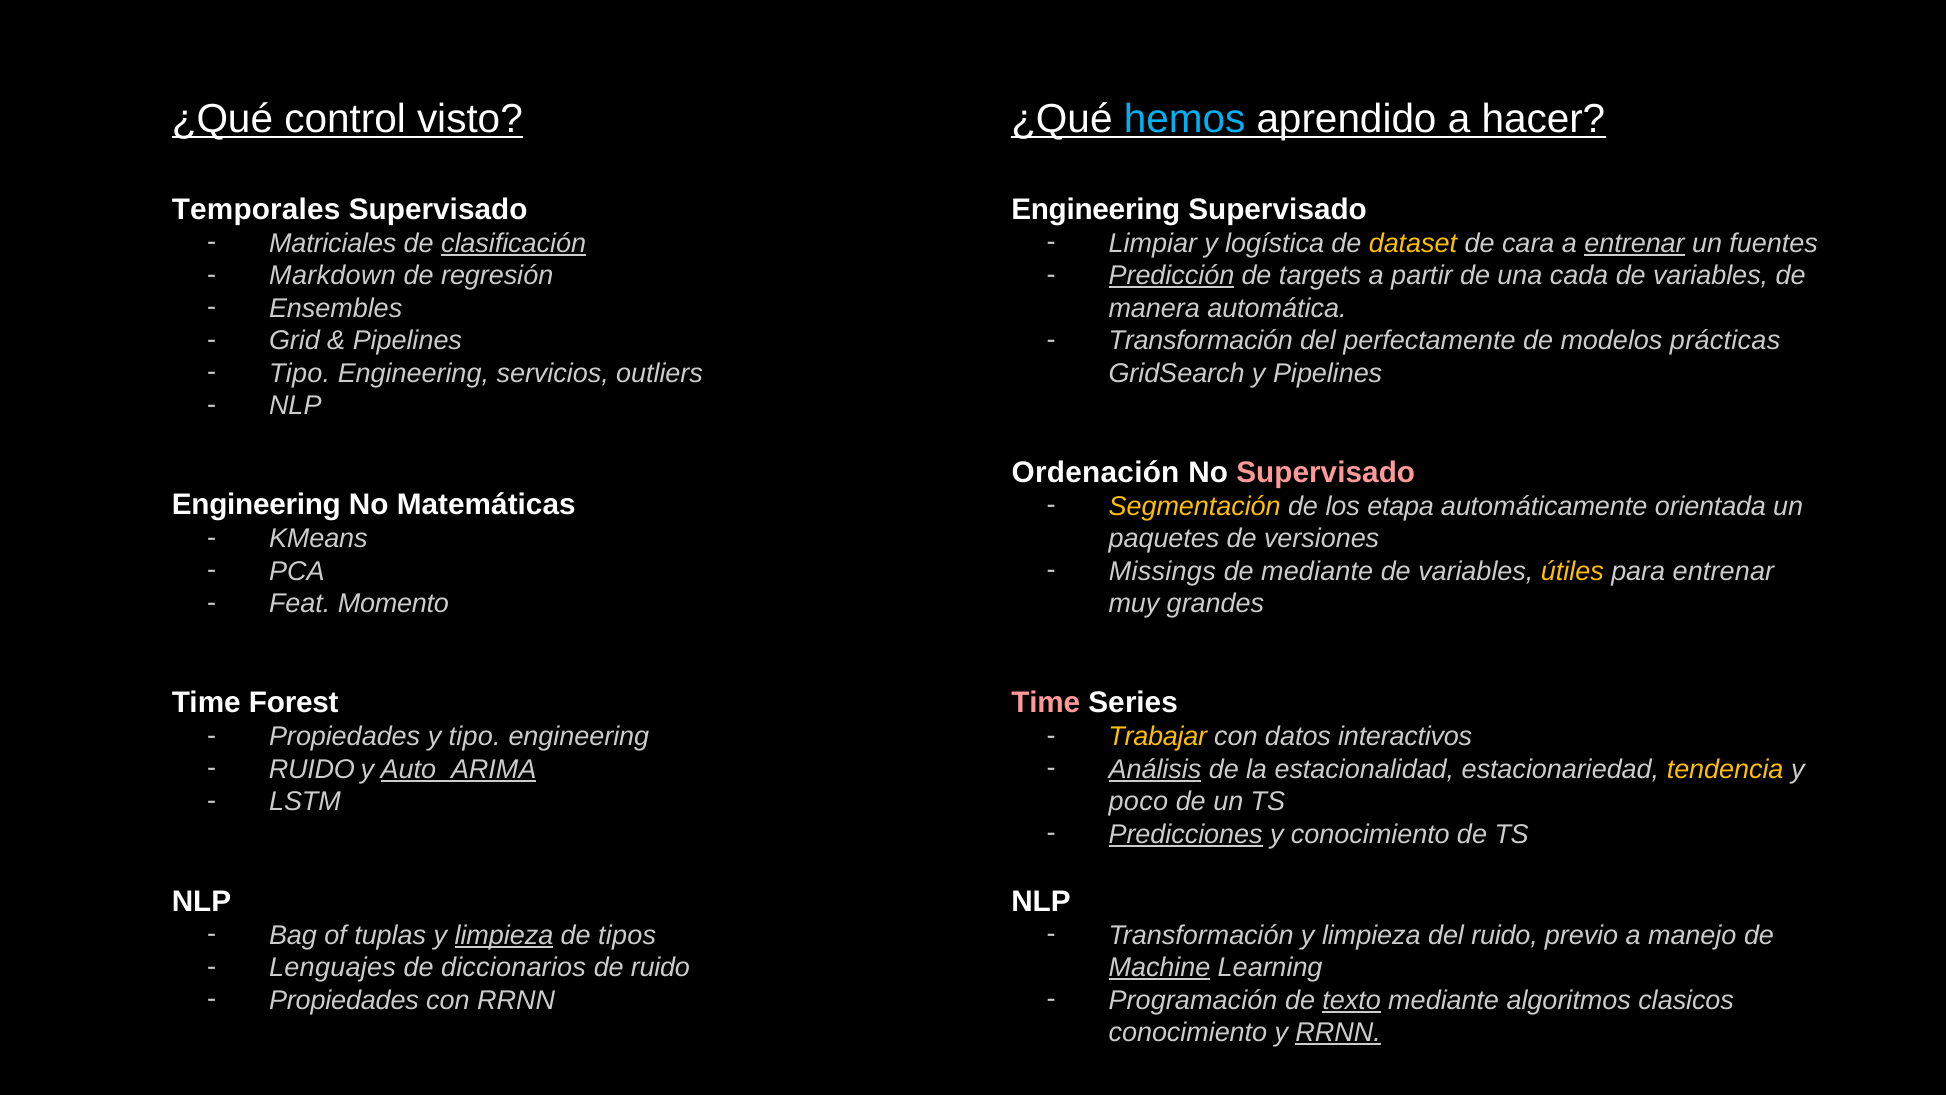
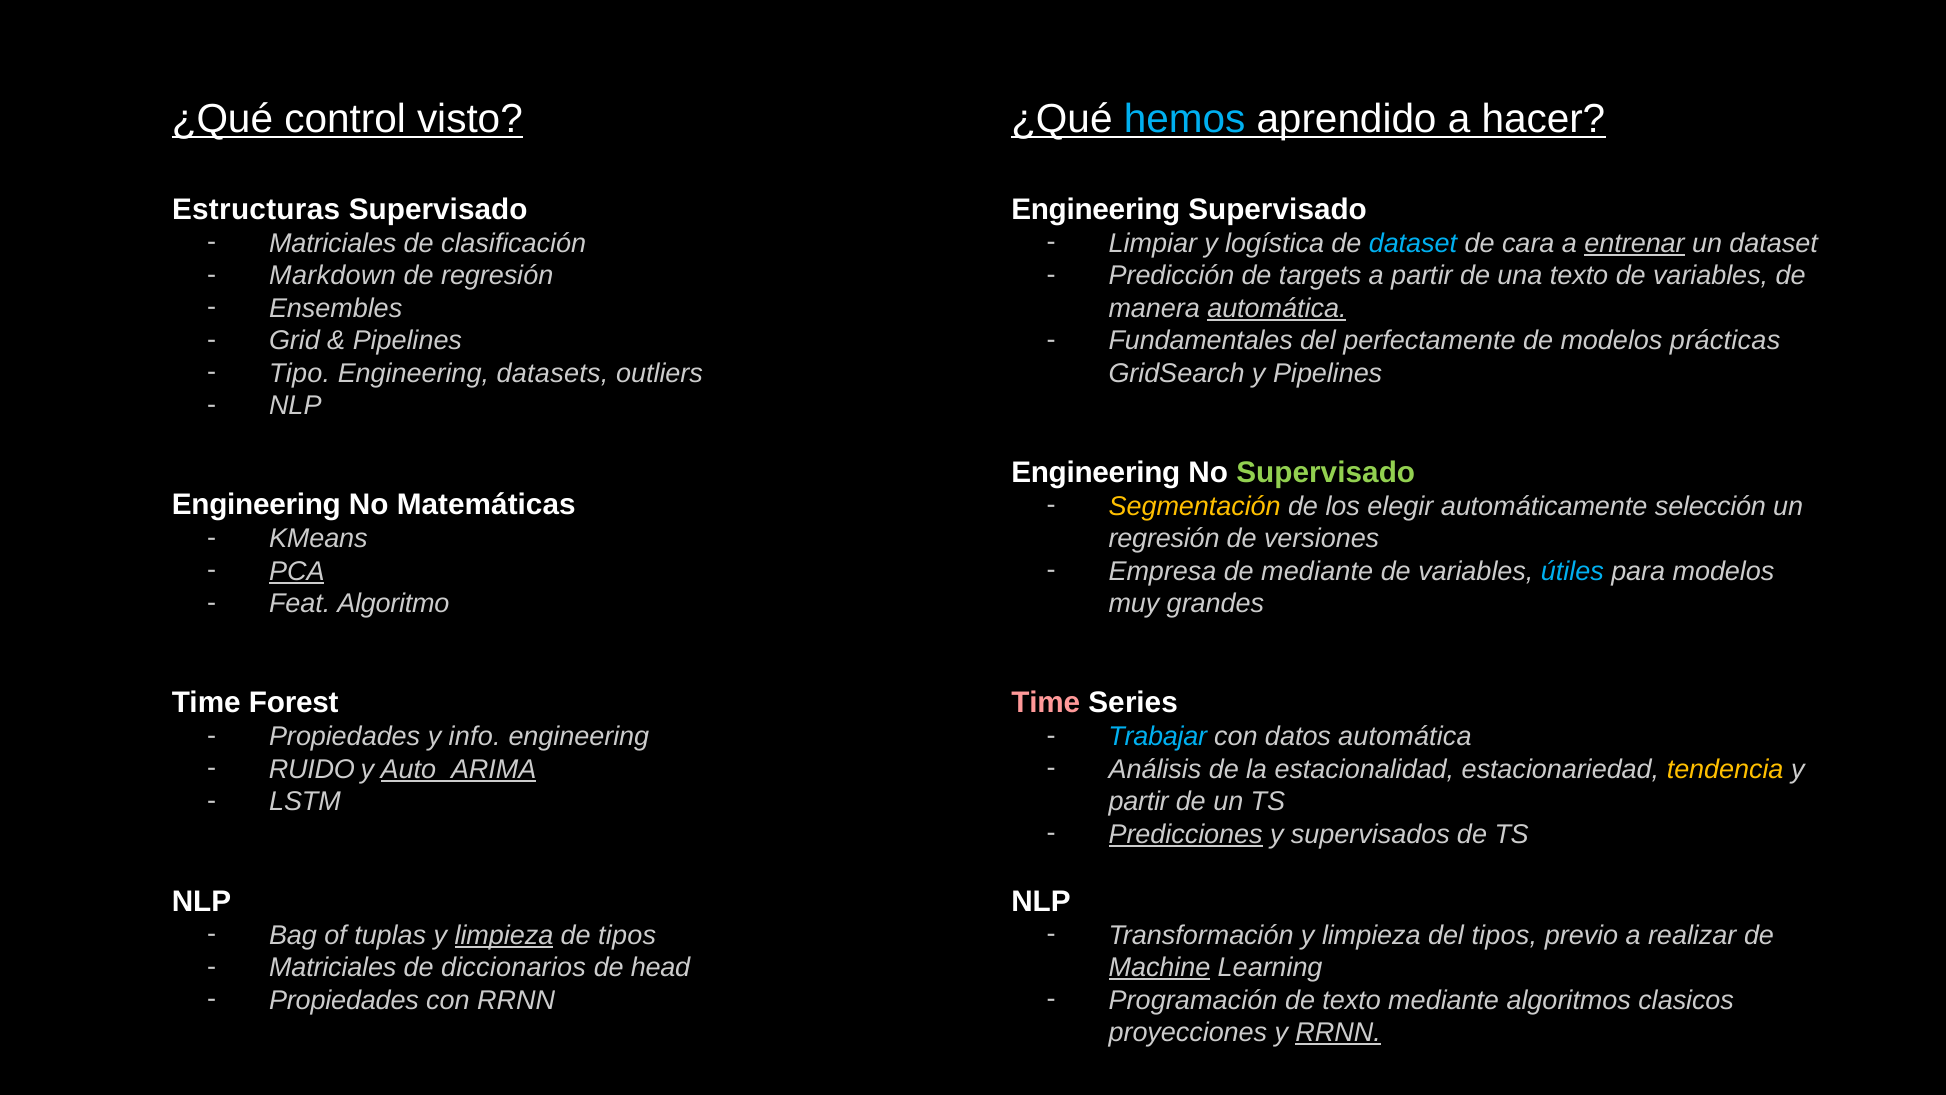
Temporales: Temporales -> Estructuras (256, 209)
clasificación underline: present -> none (514, 243)
dataset colour: yellow -> light blue (1413, 243)
un fuentes: fuentes -> dataset (1774, 243)
Predicción underline: present -> none (1171, 276)
una cada: cada -> texto (1579, 276)
automática underline: none -> present (1277, 308)
Transformación: Transformación -> Fundamentales (1201, 341)
servicios: servicios -> datasets (553, 373)
Ordenación: Ordenación -> Engineering (1096, 472)
Supervisado colour: pink -> light green (1326, 472)
etapa: etapa -> elegir (1400, 506)
orientada: orientada -> selección (1710, 506)
paquetes: paquetes -> regresión (1164, 539)
PCA underline: none -> present (297, 571)
Missings: Missings -> Empresa (1162, 571)
útiles colour: yellow -> light blue (1572, 571)
para entrenar: entrenar -> modelos (1723, 571)
Momento: Momento -> Algoritmo (393, 604)
y tipo: tipo -> info (475, 737)
Trabajar colour: yellow -> light blue (1158, 737)
datos interactivos: interactivos -> automática (1405, 737)
Análisis underline: present -> none (1155, 769)
poco: poco -> partir (1139, 802)
y conocimiento: conocimiento -> supervisados (1370, 834)
del ruido: ruido -> tipos (1504, 935)
manejo: manejo -> realizar (1692, 935)
Lenguajes: Lenguajes -> Matriciales (333, 967)
de ruido: ruido -> head (660, 967)
texto underline: present -> none (1352, 1000)
conocimiento: conocimiento -> proyecciones (1188, 1032)
